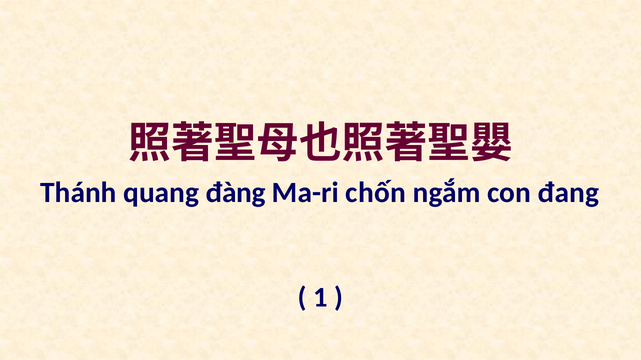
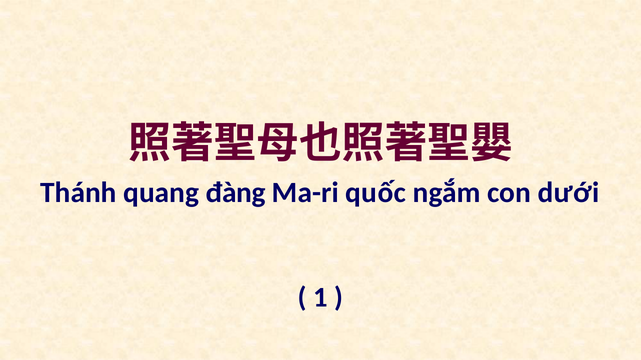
chốn: chốn -> quốc (376, 193)
đang: đang -> dưới (569, 193)
